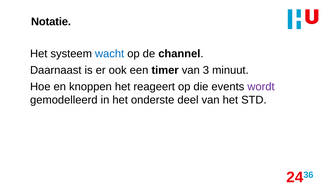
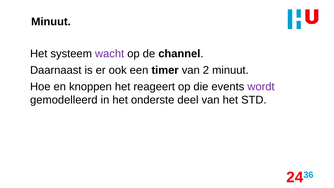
Notatie: Notatie -> Minuut (51, 22)
wacht colour: blue -> purple (110, 54)
3: 3 -> 2 (206, 70)
